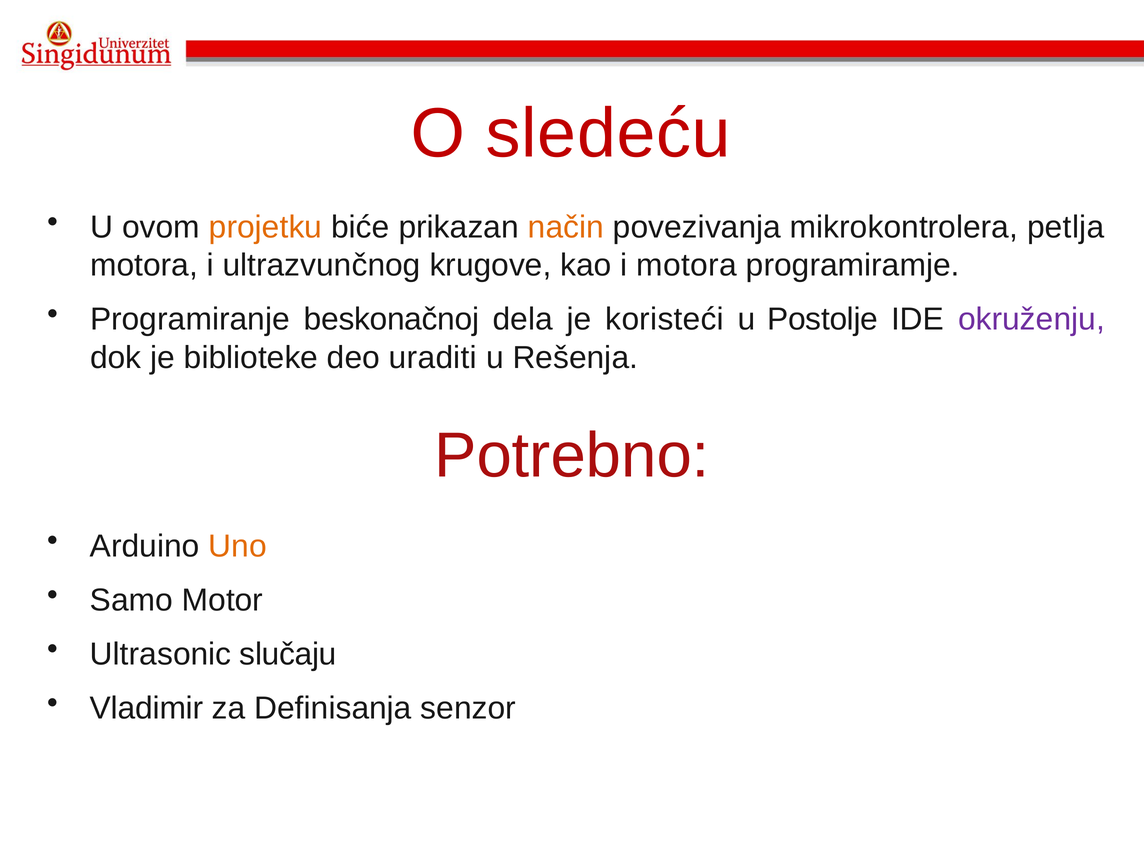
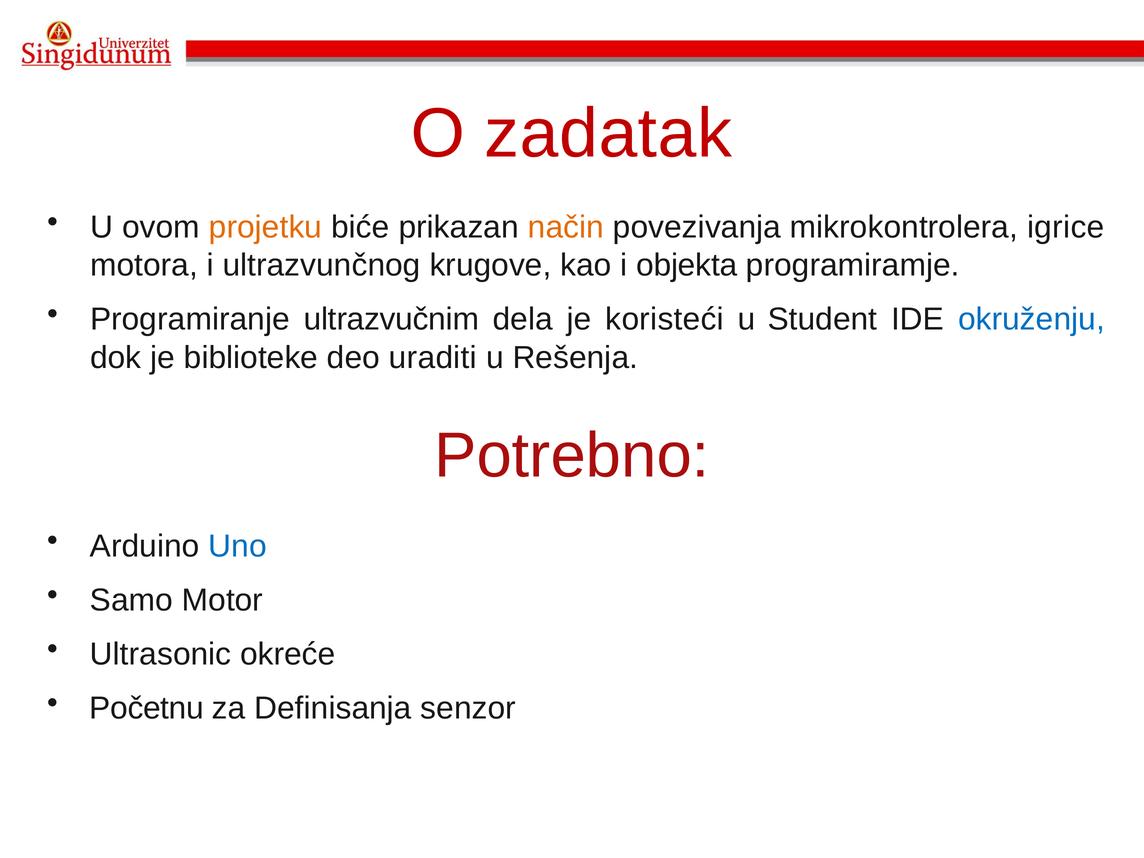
sledeću: sledeću -> zadatak (608, 134)
petlja: petlja -> igrice (1066, 227)
i motora: motora -> objekta (687, 265)
beskonačnoj: beskonačnoj -> ultrazvučnim (391, 319)
Postolje: Postolje -> Student (822, 319)
okruženju colour: purple -> blue (1031, 319)
Uno colour: orange -> blue (238, 546)
slučaju: slučaju -> okreće (288, 654)
Vladimir: Vladimir -> Početnu (147, 708)
